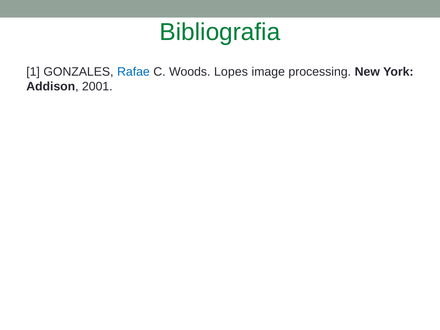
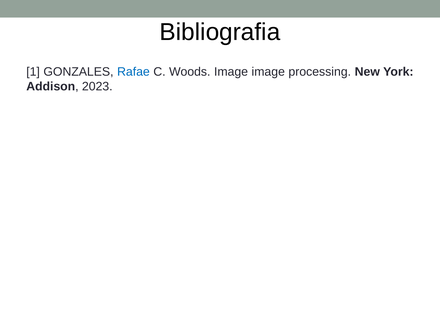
Bibliografia colour: green -> black (220, 32)
Woods Lopes: Lopes -> Image (231, 72)
2001: 2001 -> 2023 (97, 86)
